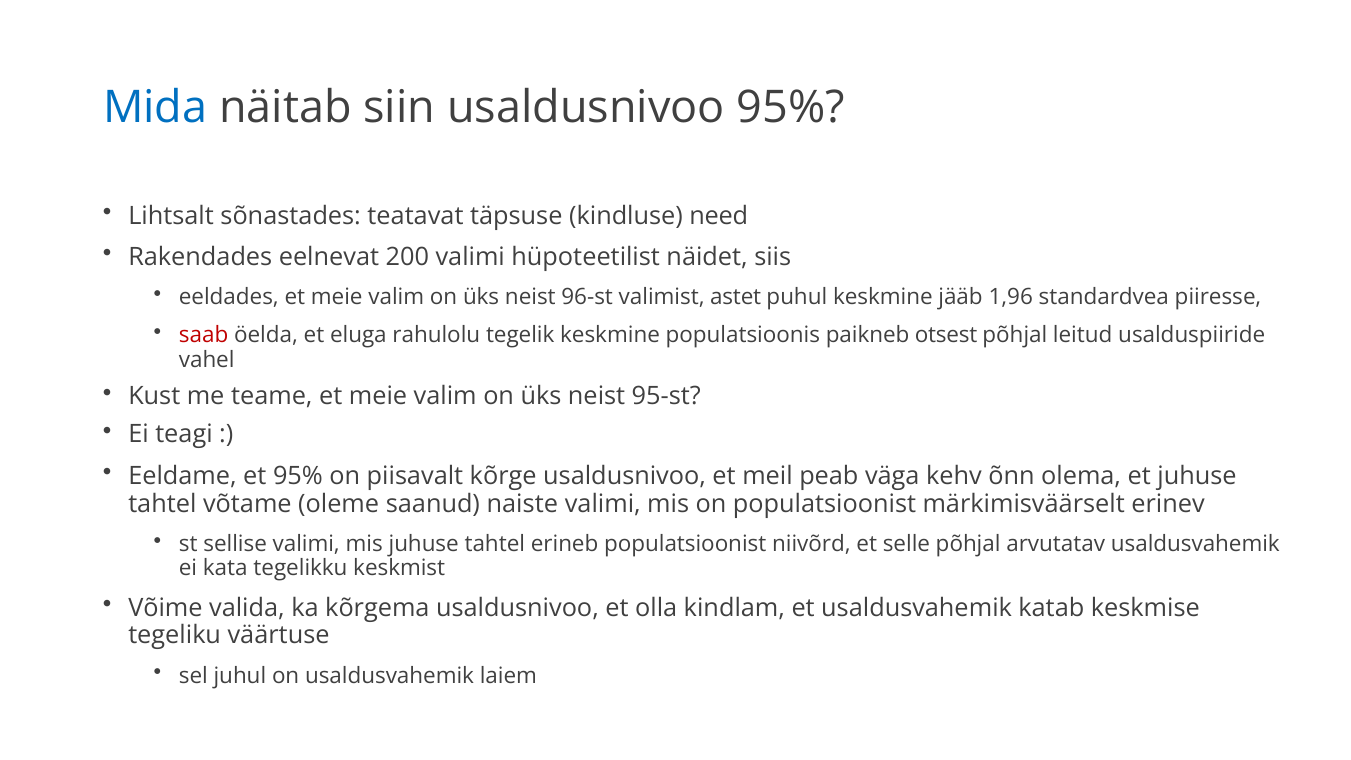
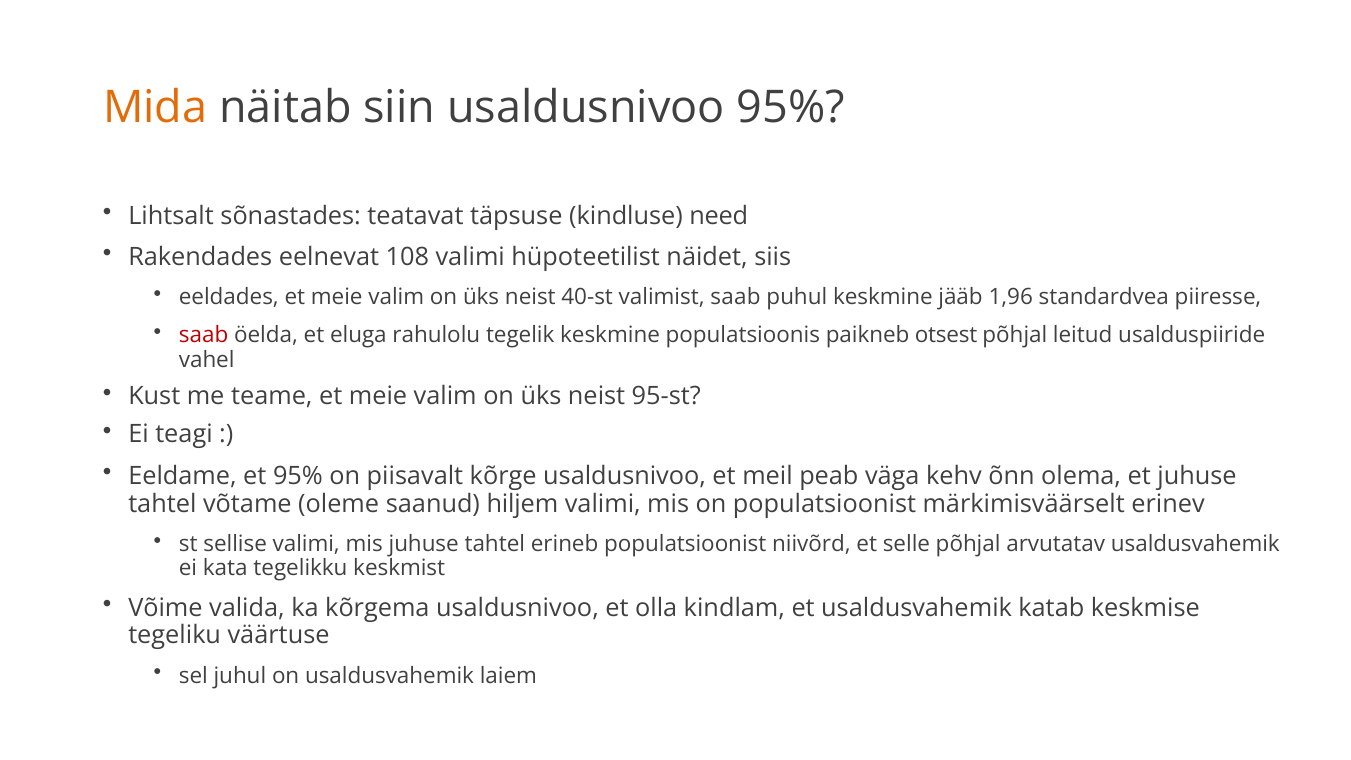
Mida colour: blue -> orange (155, 108)
200: 200 -> 108 (407, 257)
96-st: 96-st -> 40-st (587, 297)
valimist astet: astet -> saab (735, 297)
naiste: naiste -> hiljem (522, 504)
